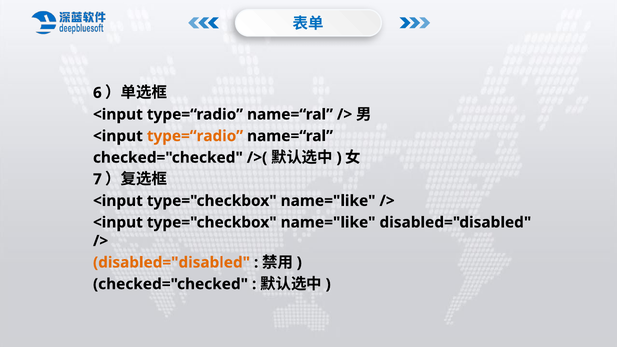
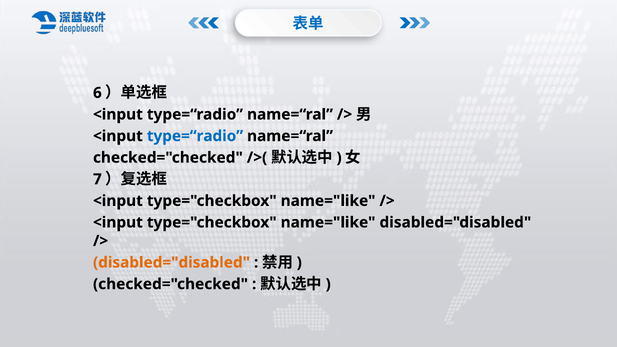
type=“radio colour: orange -> blue (195, 136)
